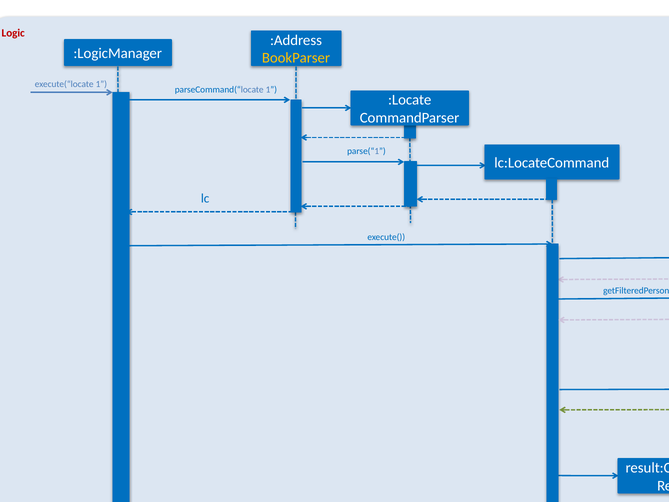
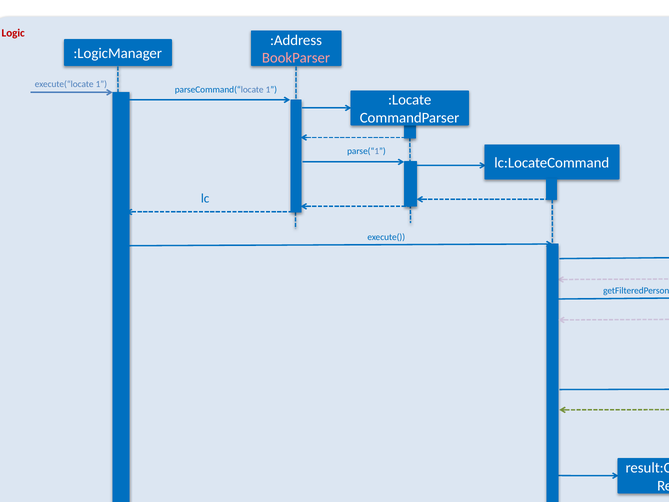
BookParser colour: yellow -> pink (296, 58)
